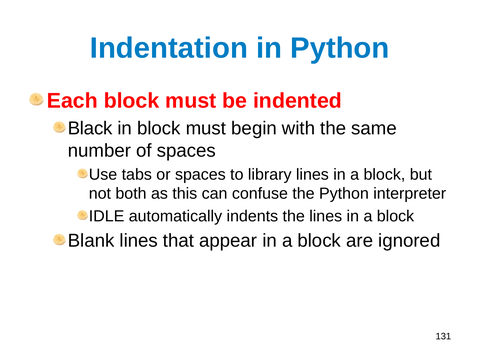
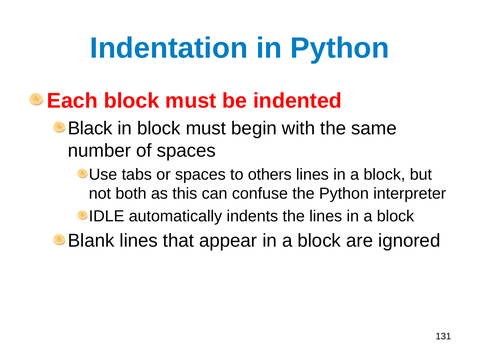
library: library -> others (270, 174)
